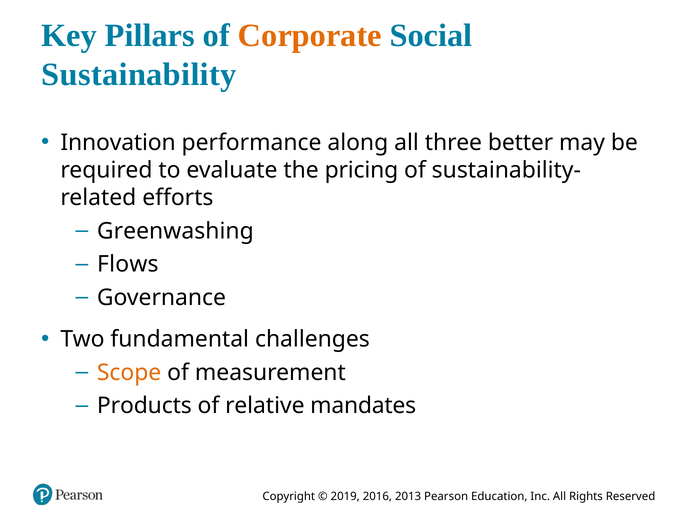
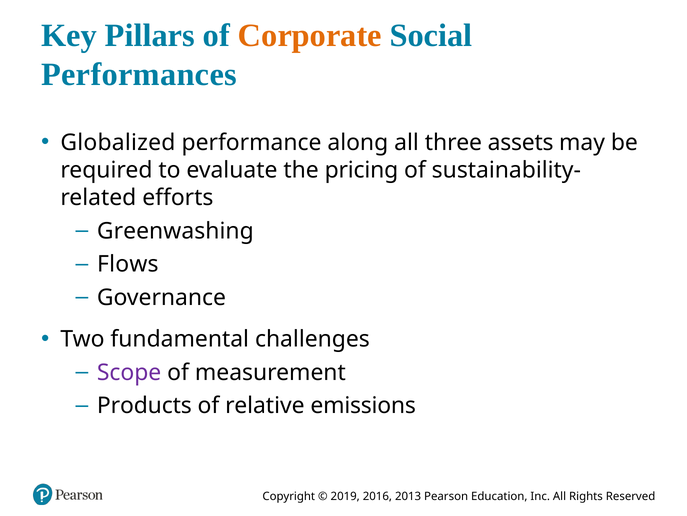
Sustainability: Sustainability -> Performances (139, 75)
Innovation: Innovation -> Globalized (118, 142)
better: better -> assets (521, 142)
Scope colour: orange -> purple (129, 372)
mandates: mandates -> emissions (363, 405)
